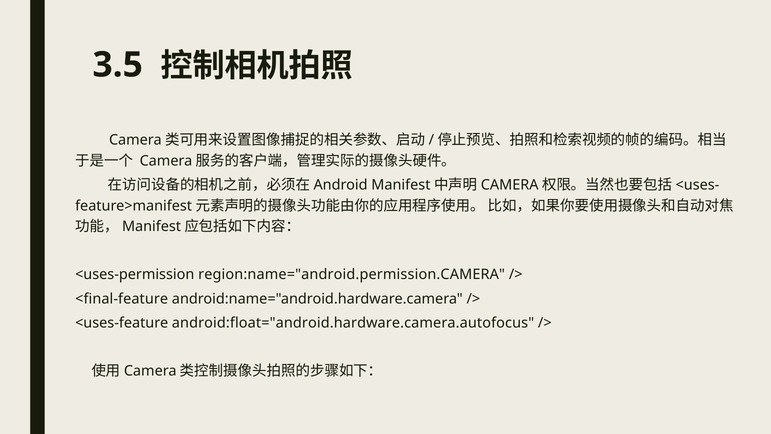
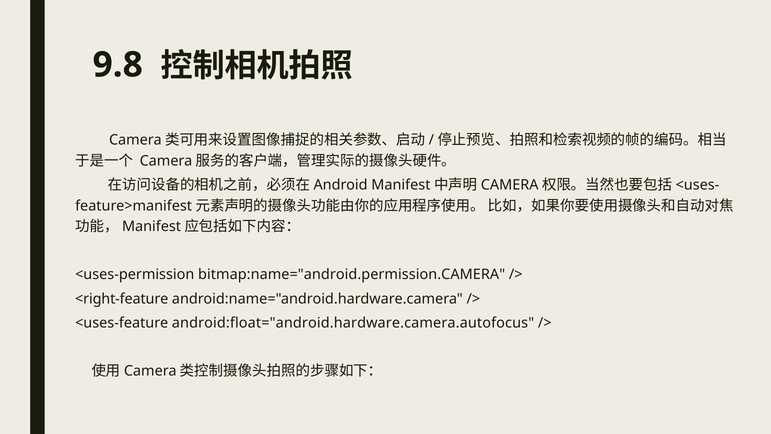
3.5: 3.5 -> 9.8 (118, 65)
region:name="android.permission.CAMERA: region:name="android.permission.CAMERA -> bitmap:name="android.permission.CAMERA (352, 274)
<final-feature: <final-feature -> <right-feature (122, 299)
